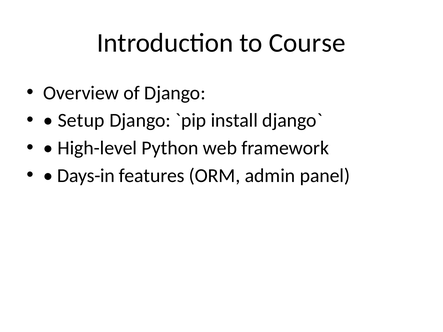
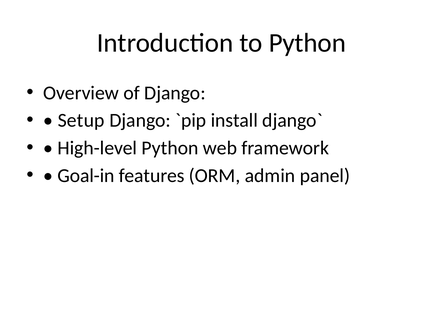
to Course: Course -> Python (307, 43)
Days-in: Days-in -> Goal-in (86, 176)
